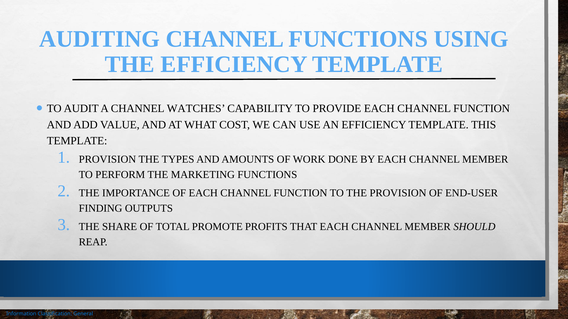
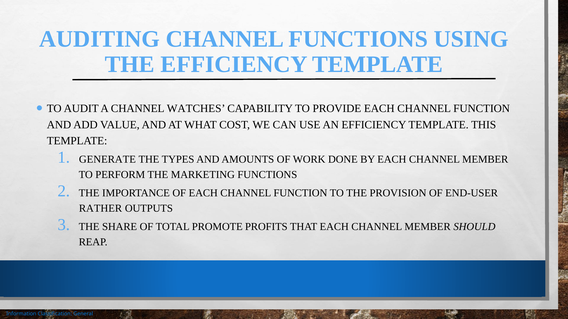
PROVISION: PROVISION -> GENERATE (107, 160)
FINDING: FINDING -> RATHER (100, 209)
